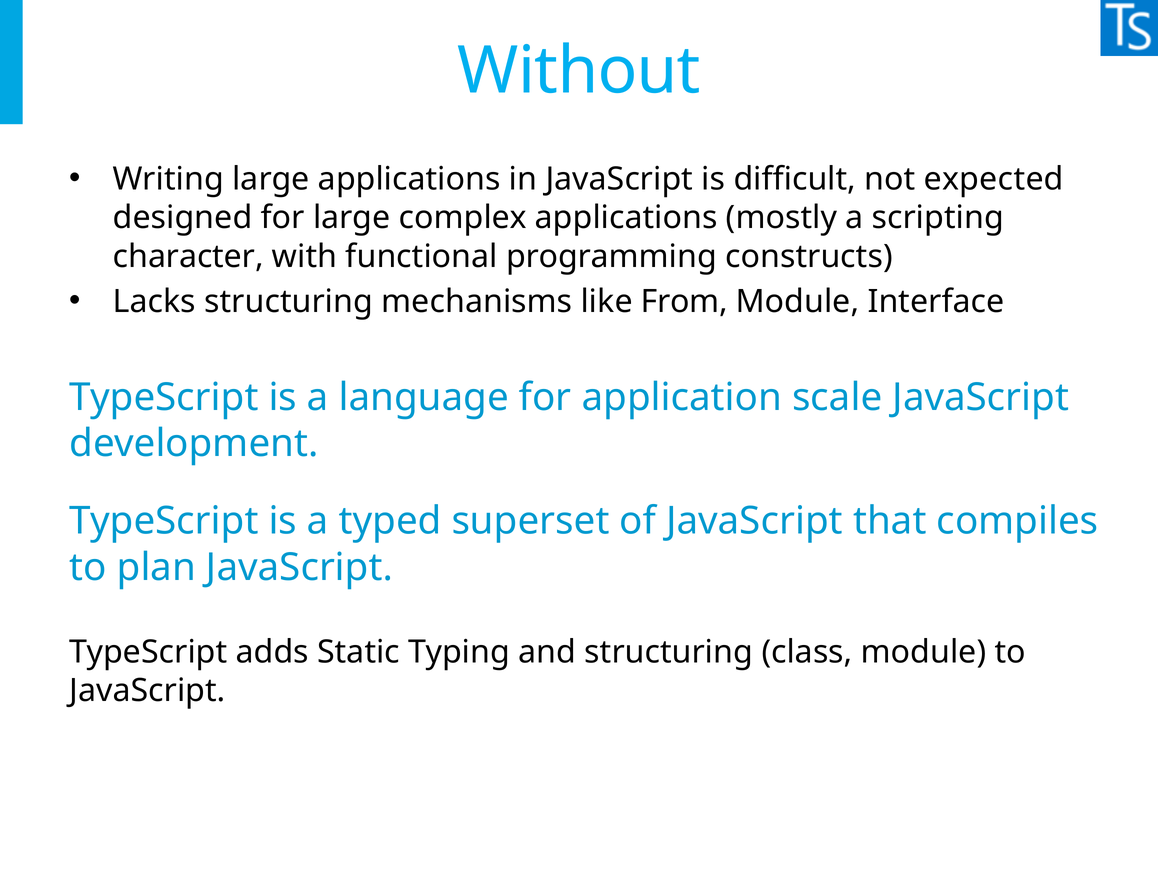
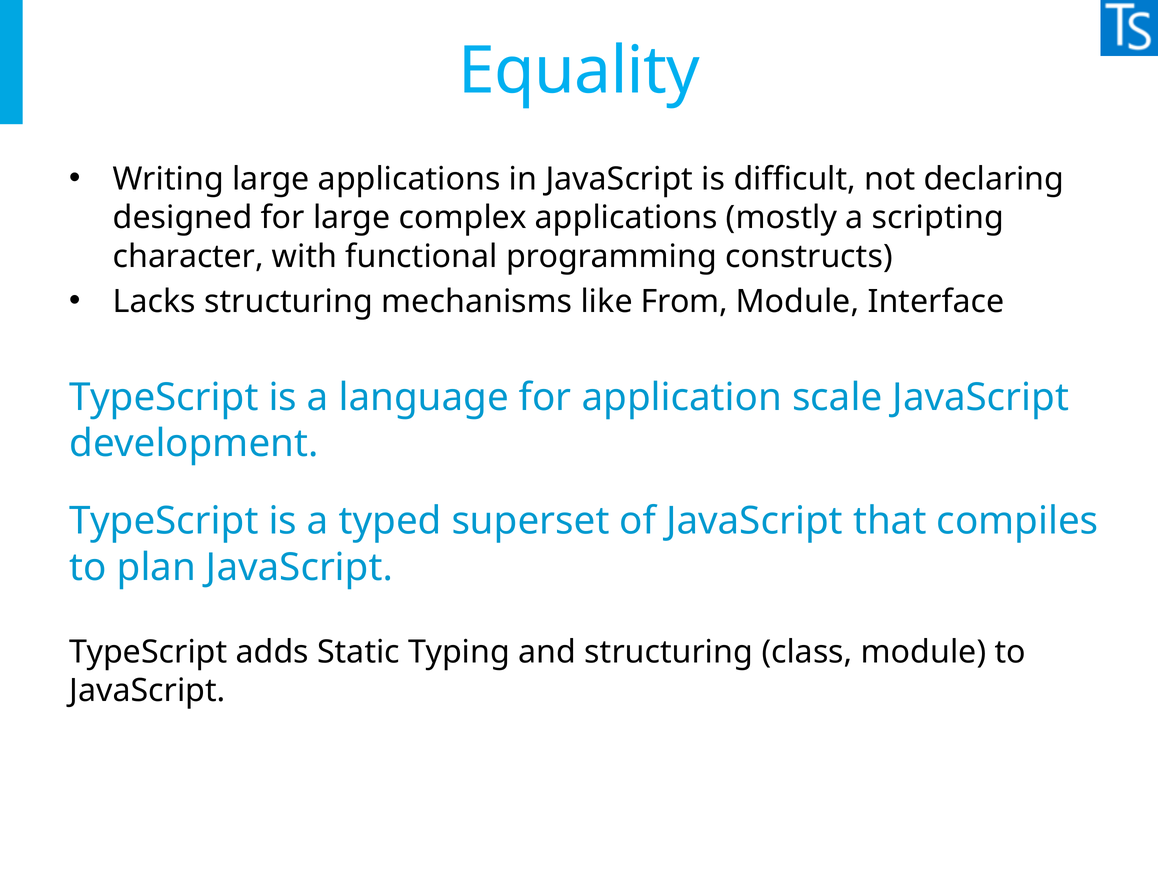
Without: Without -> Equality (579, 71)
expected: expected -> declaring (994, 179)
